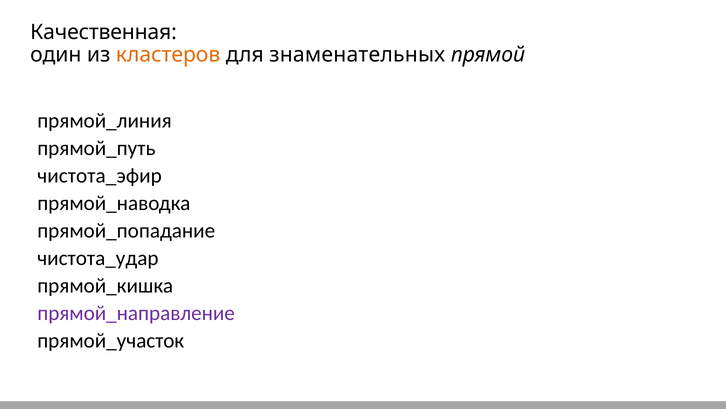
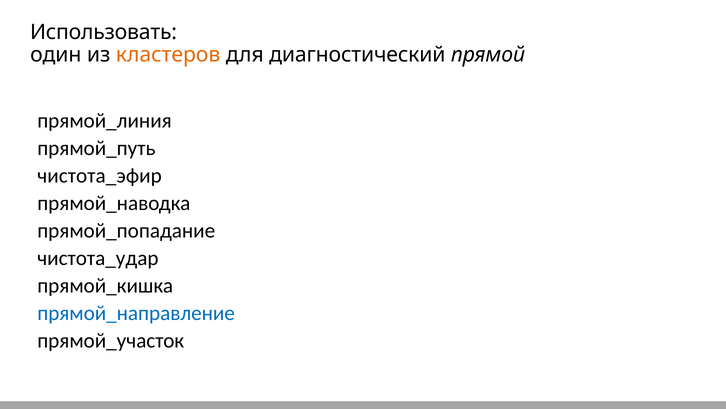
Качественная: Качественная -> Использовать (104, 32)
знаменательных: знаменательных -> диагностический (357, 55)
прямой_направление colour: purple -> blue (136, 313)
